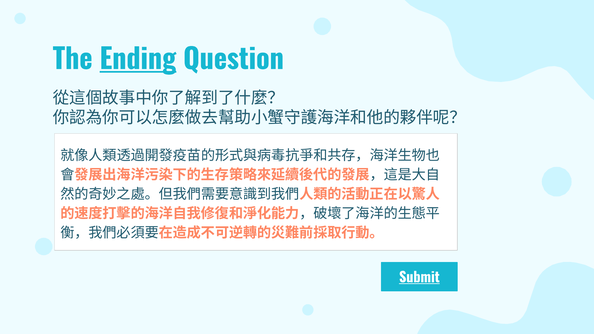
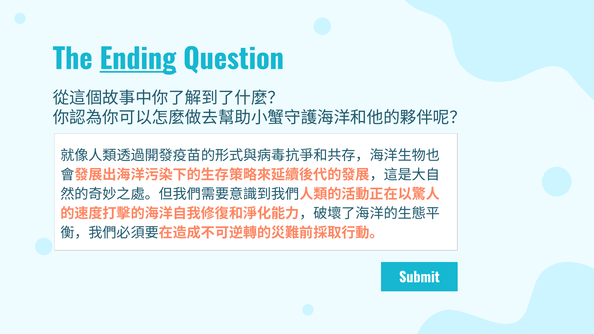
Submit underline: present -> none (419, 278)
